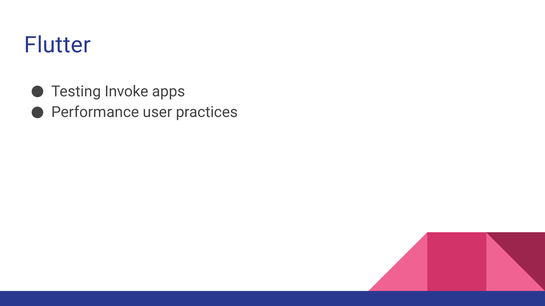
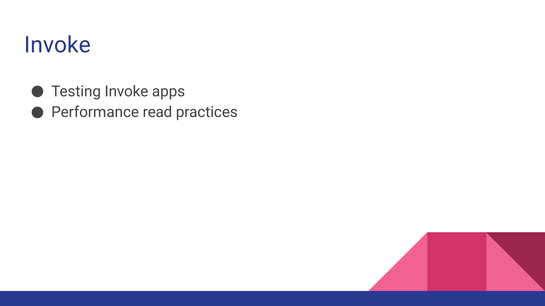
Flutter: Flutter -> Invoke (58, 45)
user: user -> read (157, 113)
